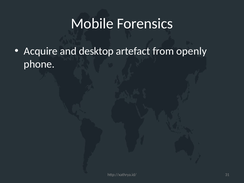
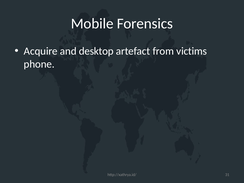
openly: openly -> victims (192, 51)
